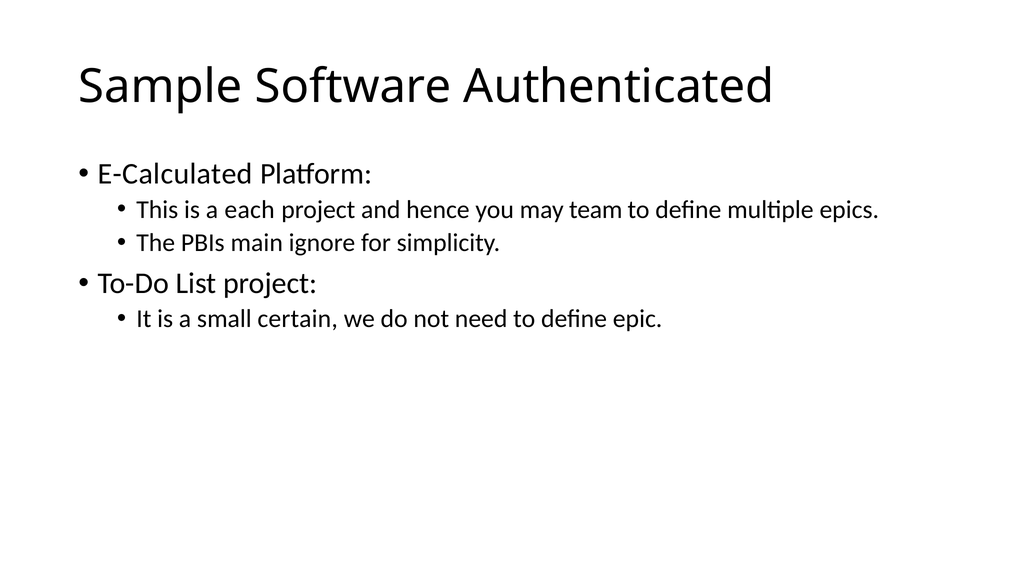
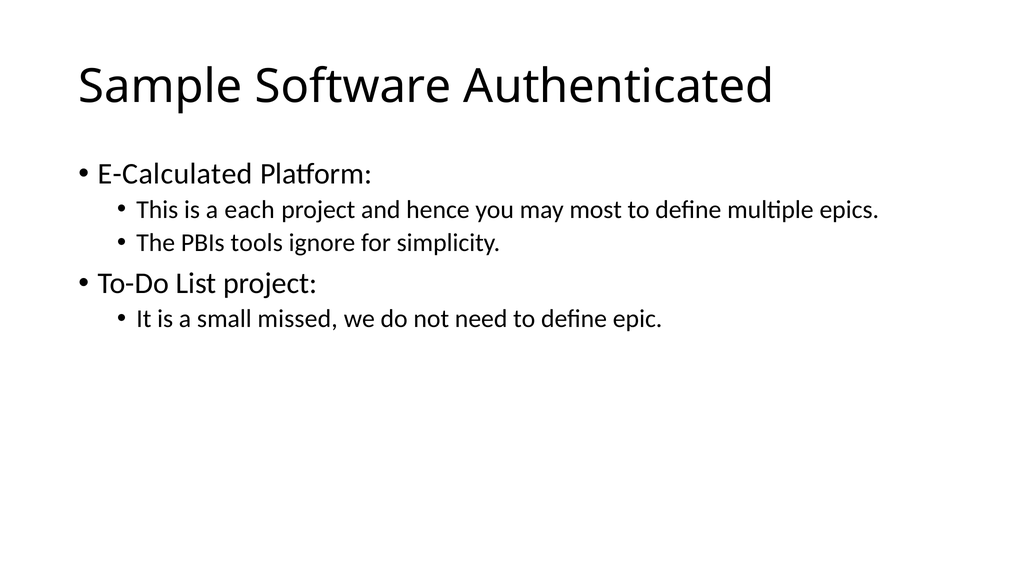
team: team -> most (596, 209)
main: main -> tools (257, 243)
certain: certain -> missed (298, 319)
